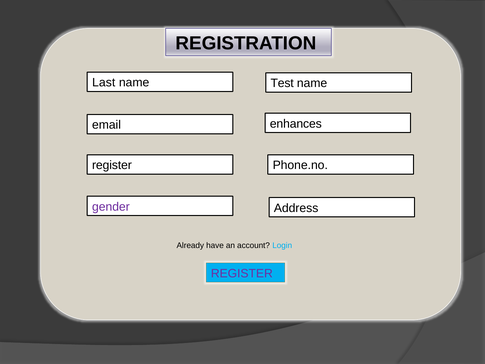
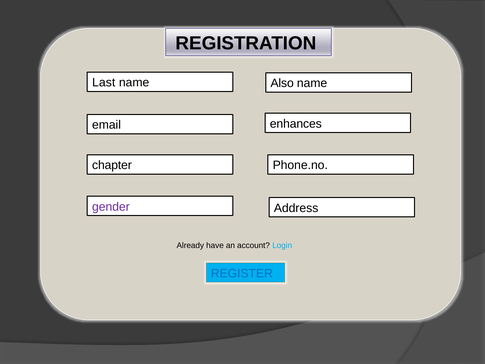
Test: Test -> Also (282, 83)
register: register -> chapter (112, 165)
REGISTER colour: purple -> blue (242, 273)
